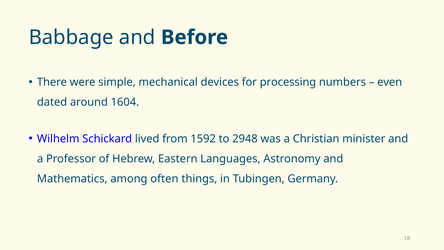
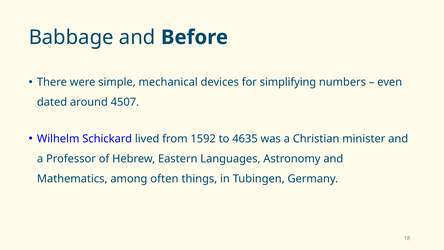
processing: processing -> simplifying (288, 82)
1604: 1604 -> 4507 (125, 102)
2948: 2948 -> 4635 (245, 139)
